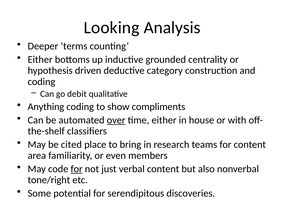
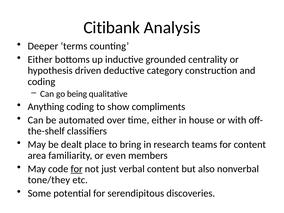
Looking: Looking -> Citibank (112, 27)
debit: debit -> being (77, 94)
over underline: present -> none (116, 120)
cited: cited -> dealt (71, 145)
tone/right: tone/right -> tone/they (49, 180)
